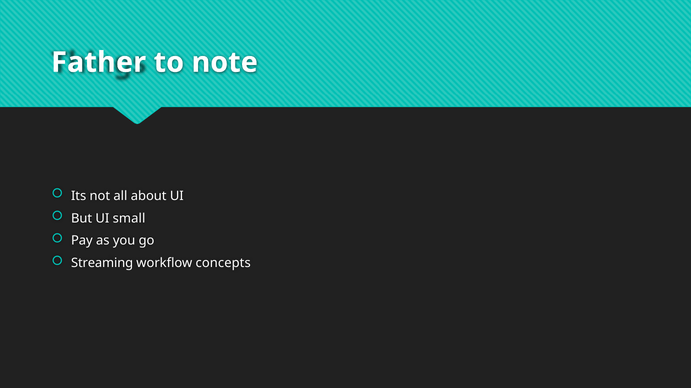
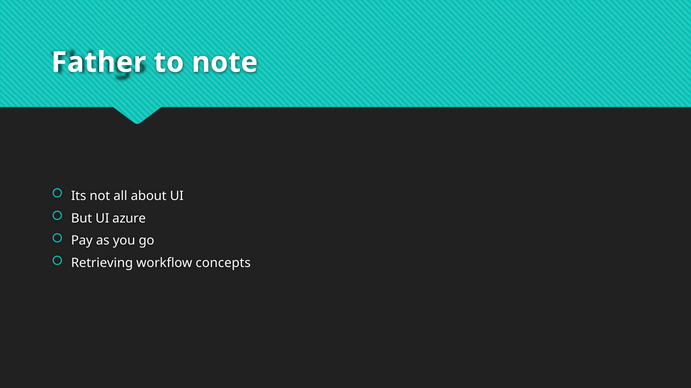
small: small -> azure (129, 219)
Streaming: Streaming -> Retrieving (102, 264)
